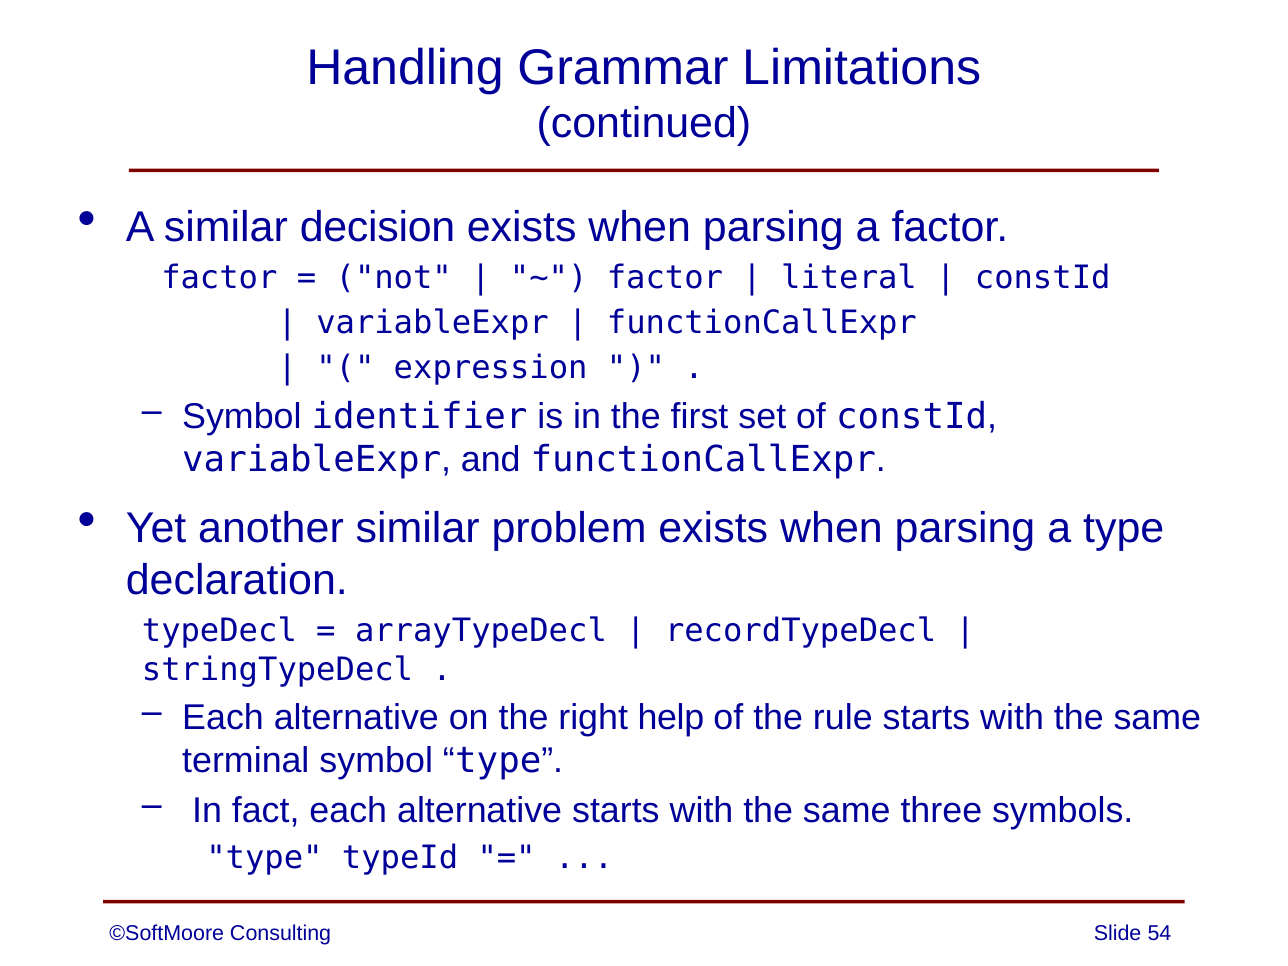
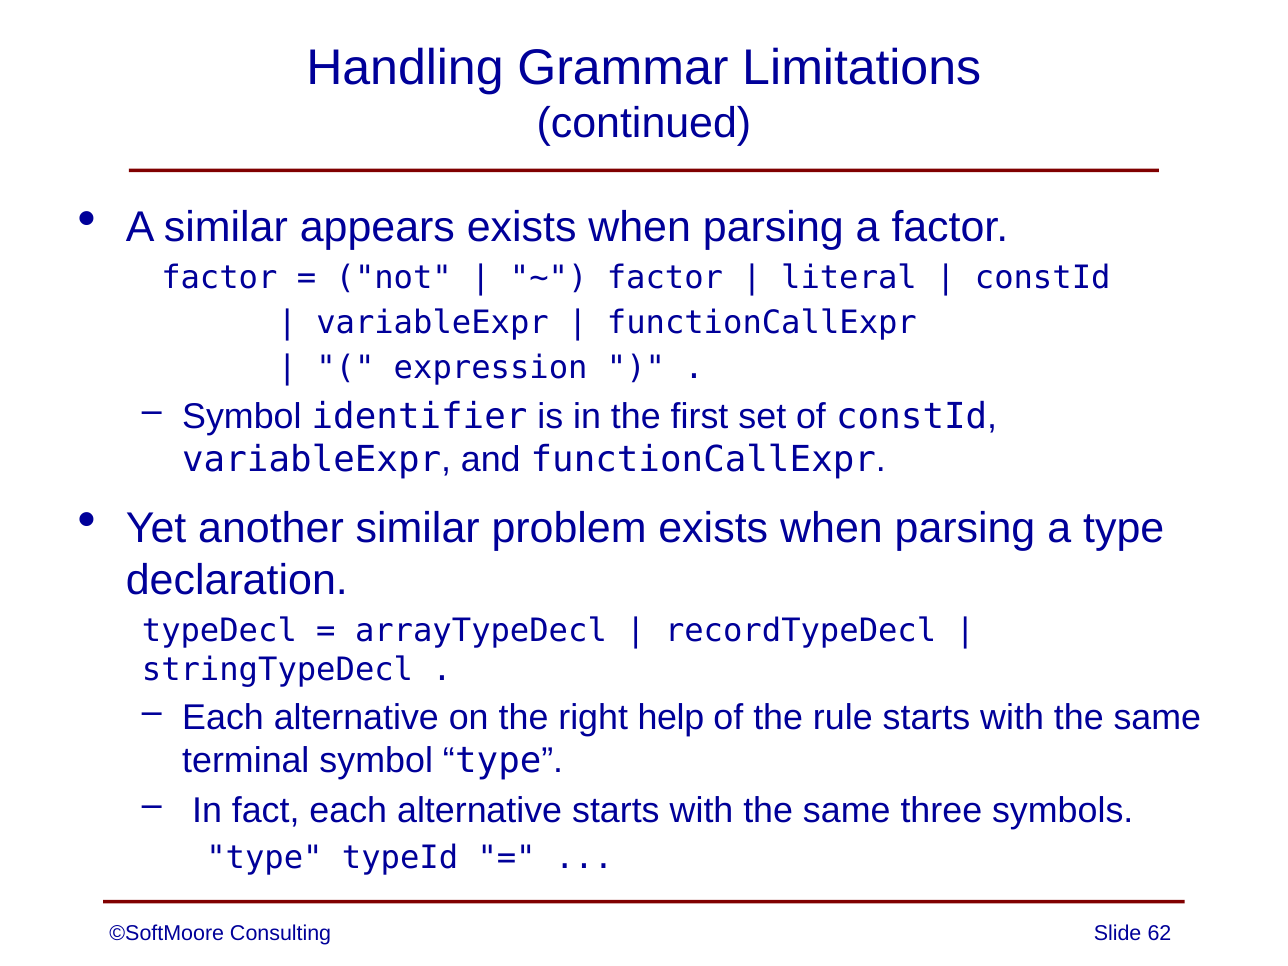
decision: decision -> appears (377, 227)
54: 54 -> 62 (1159, 933)
